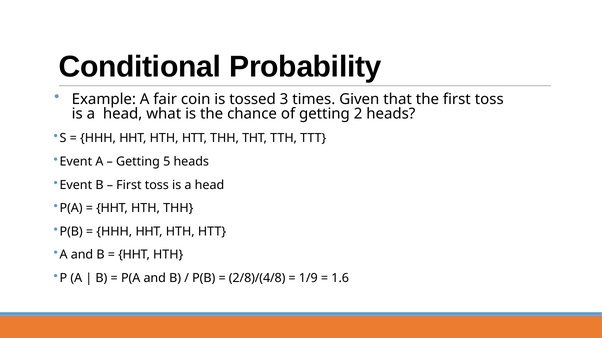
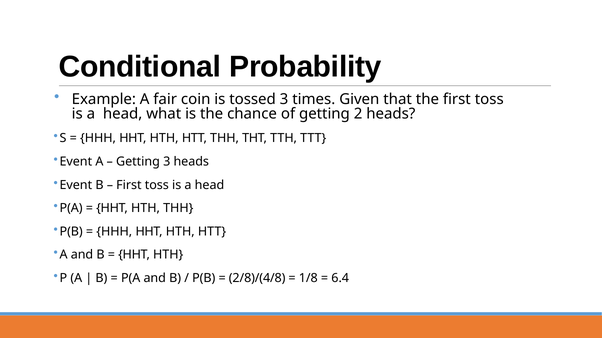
Getting 5: 5 -> 3 (167, 162)
1/9: 1/9 -> 1/8 (308, 279)
1.6: 1.6 -> 6.4 (340, 279)
